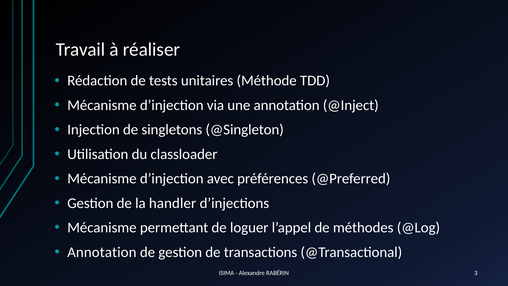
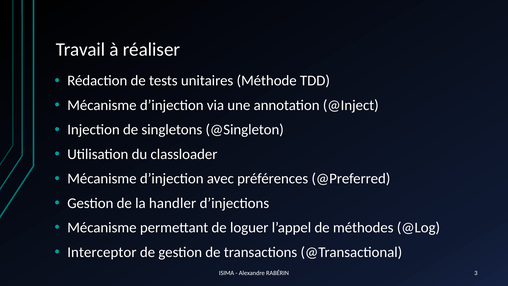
Annotation: Annotation -> Interceptor (102, 252)
